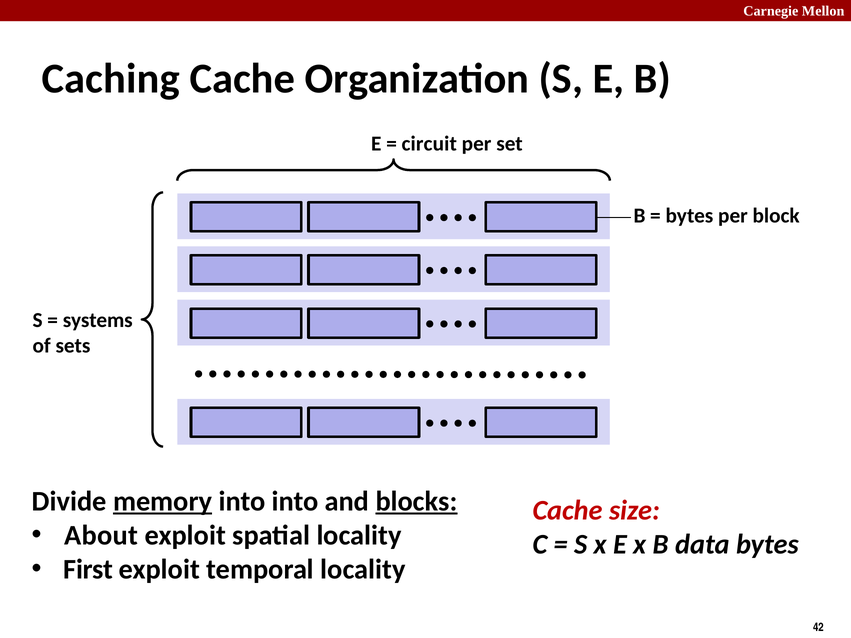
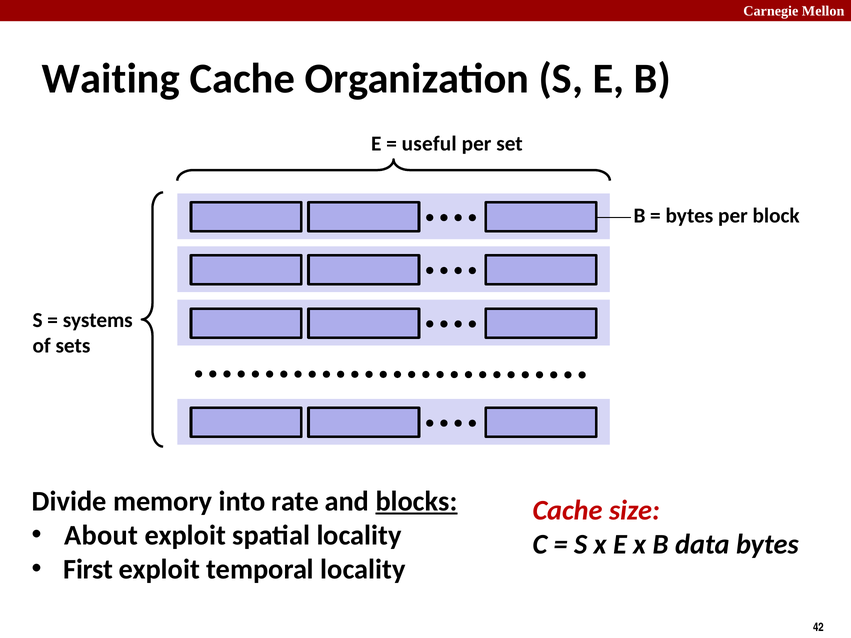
Caching: Caching -> Waiting (111, 79)
circuit: circuit -> useful (429, 144)
memory underline: present -> none (163, 501)
into into: into -> rate (295, 501)
